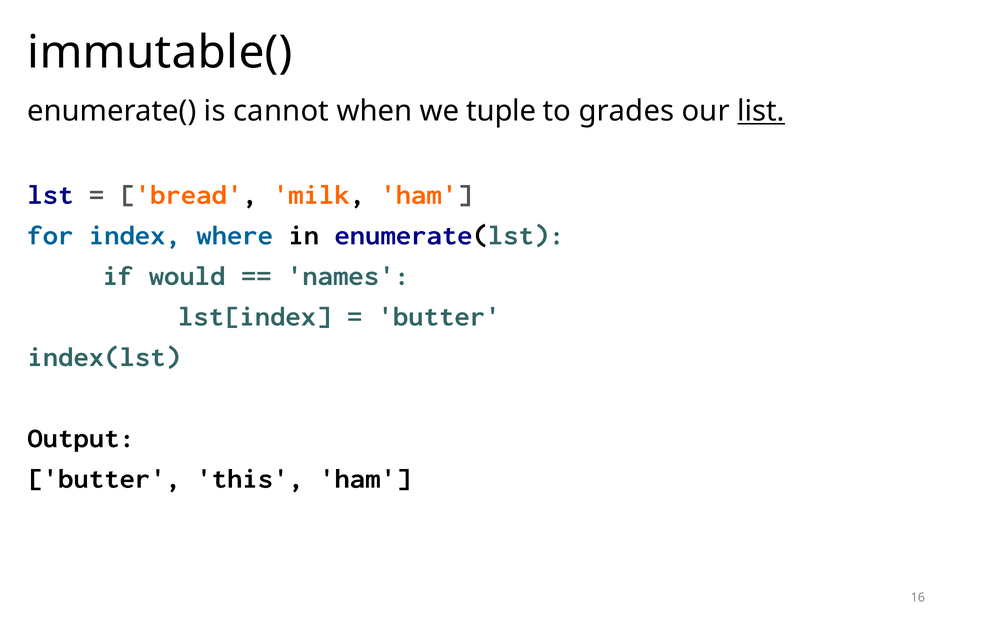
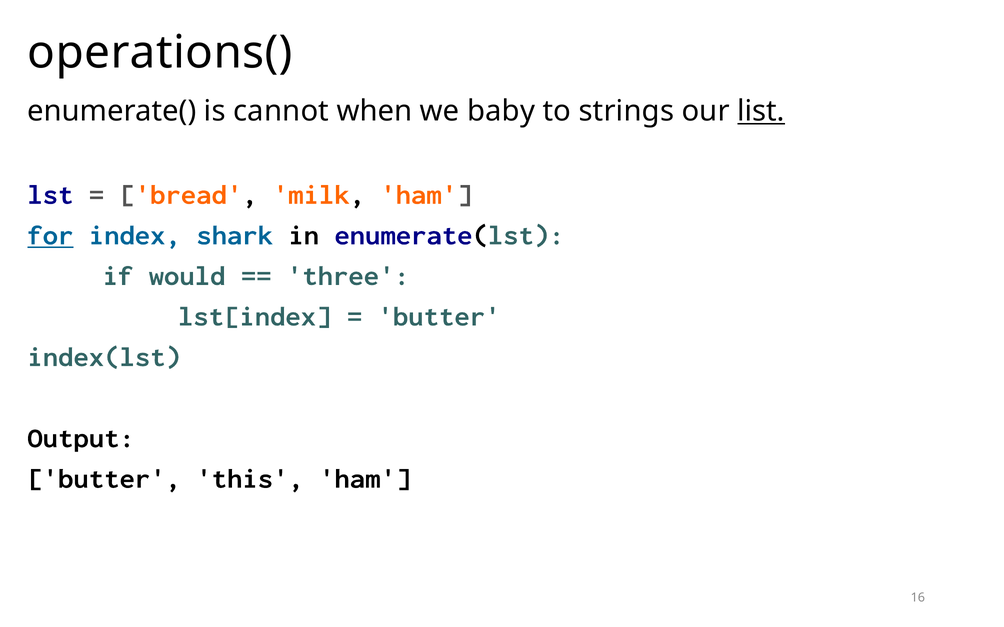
immutable(: immutable( -> operations( (160, 53)
tuple: tuple -> baby (501, 111)
grades: grades -> strings (626, 111)
for underline: none -> present (50, 235)
where: where -> shark (235, 235)
names: names -> three (348, 276)
